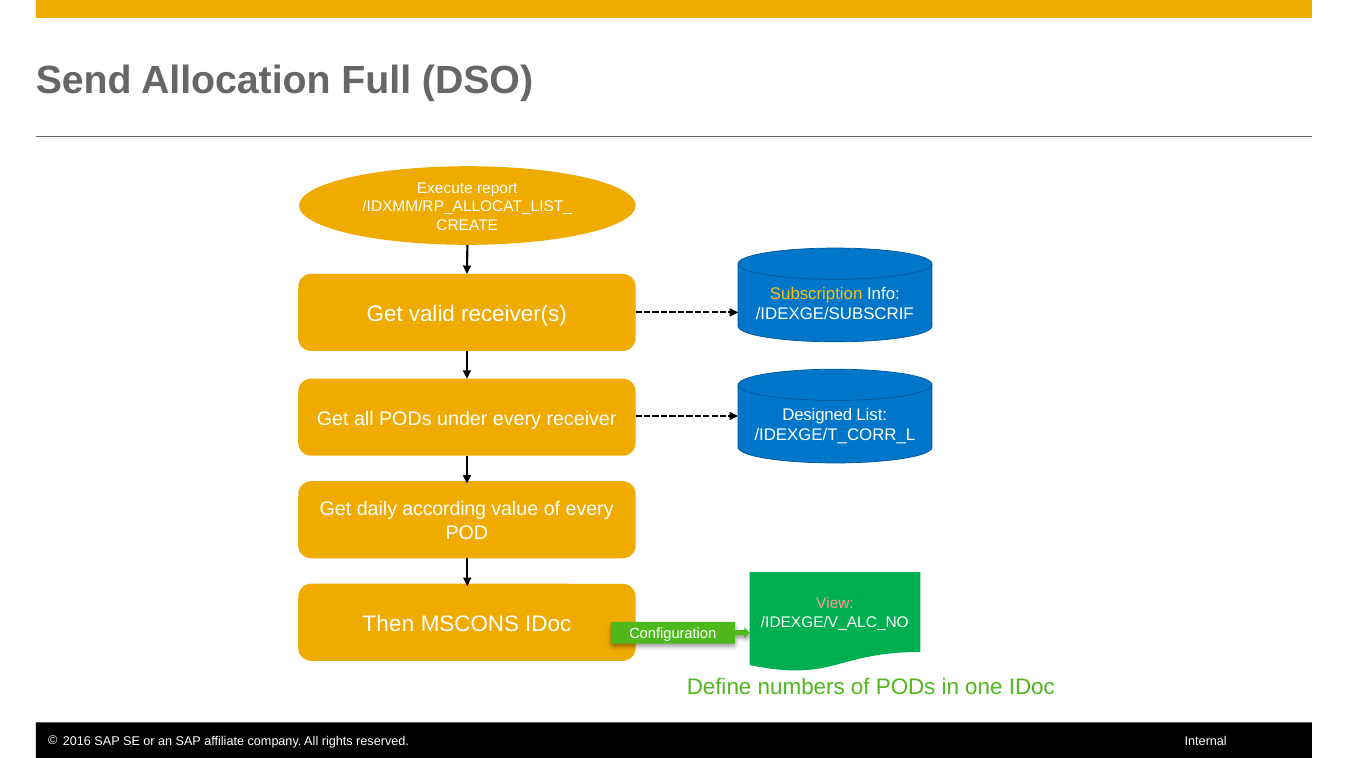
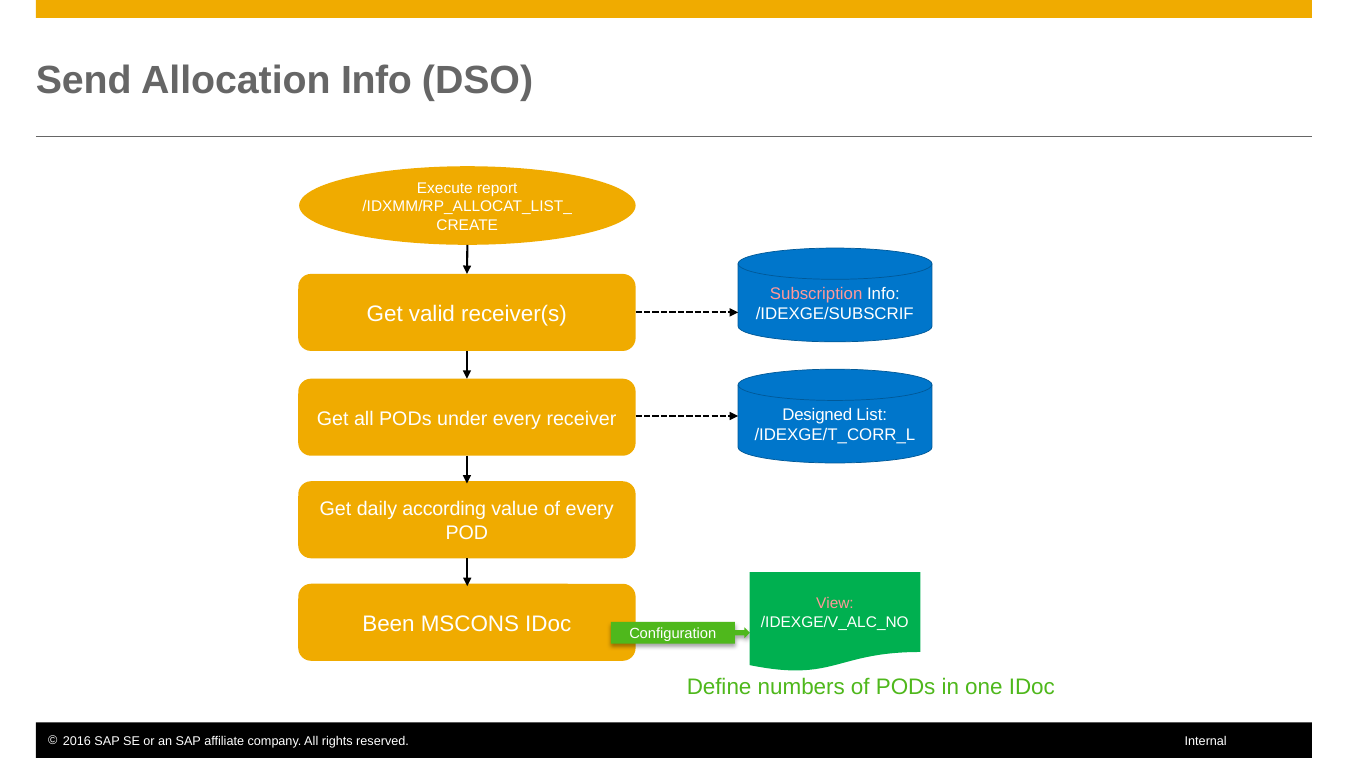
Allocation Full: Full -> Info (376, 80)
Subscription colour: yellow -> pink (816, 294)
Then: Then -> Been (388, 624)
